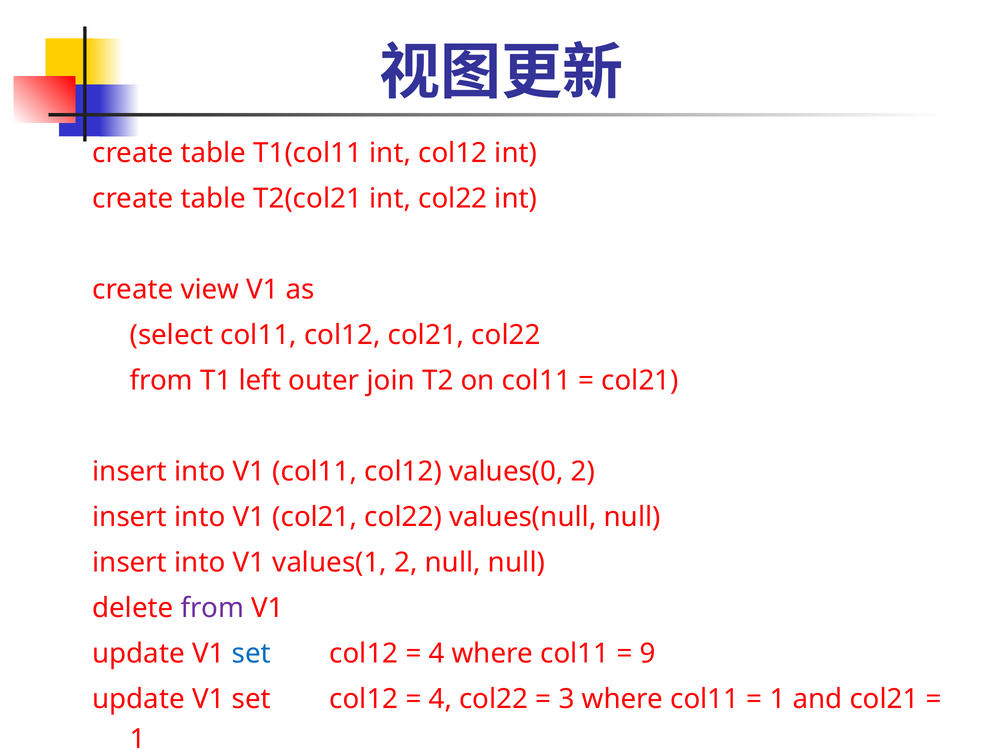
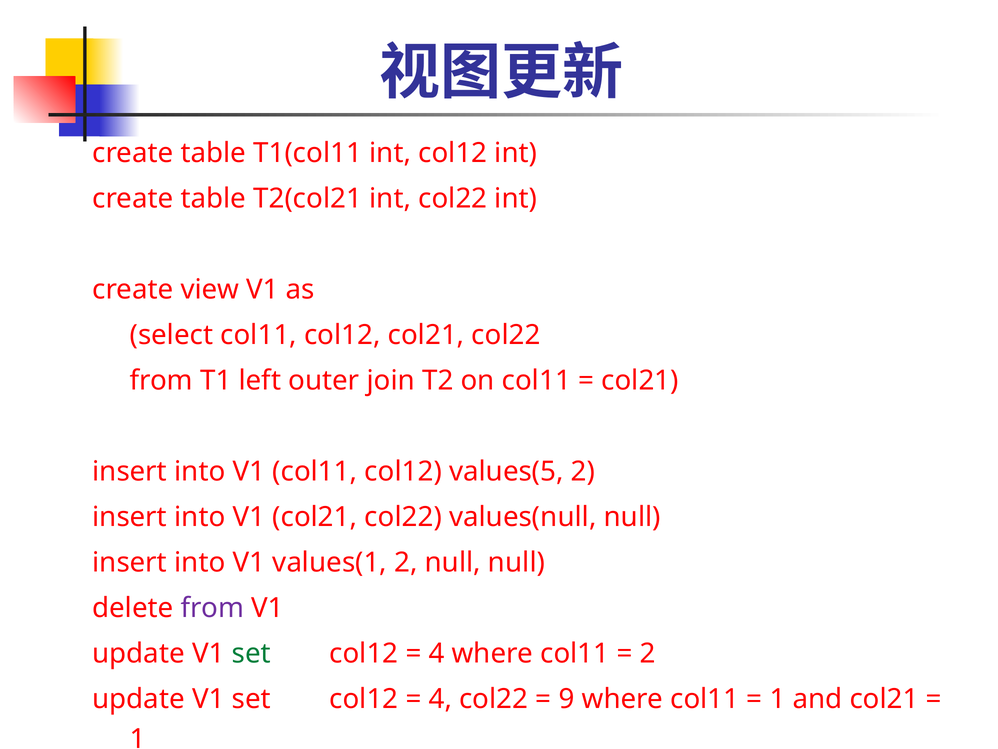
values(0: values(0 -> values(5 (506, 471)
set colour: blue -> green (251, 653)
9: 9 -> 2 (648, 653)
3: 3 -> 9 (567, 698)
